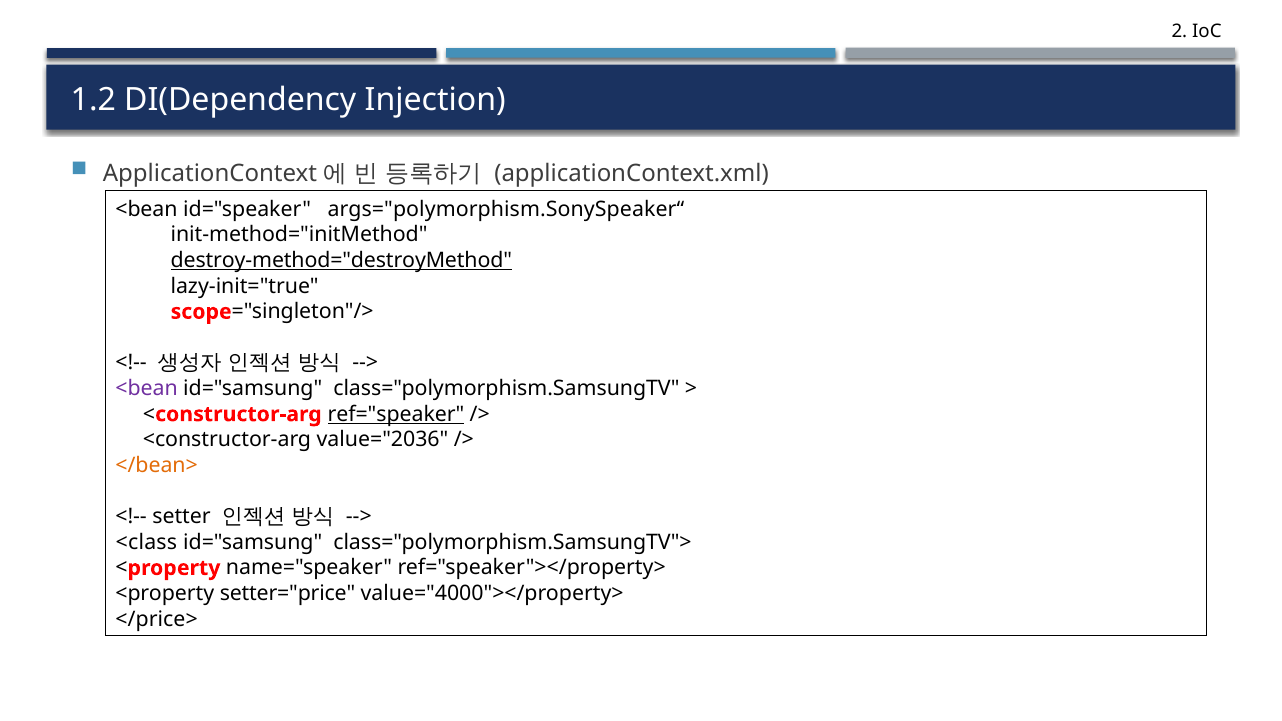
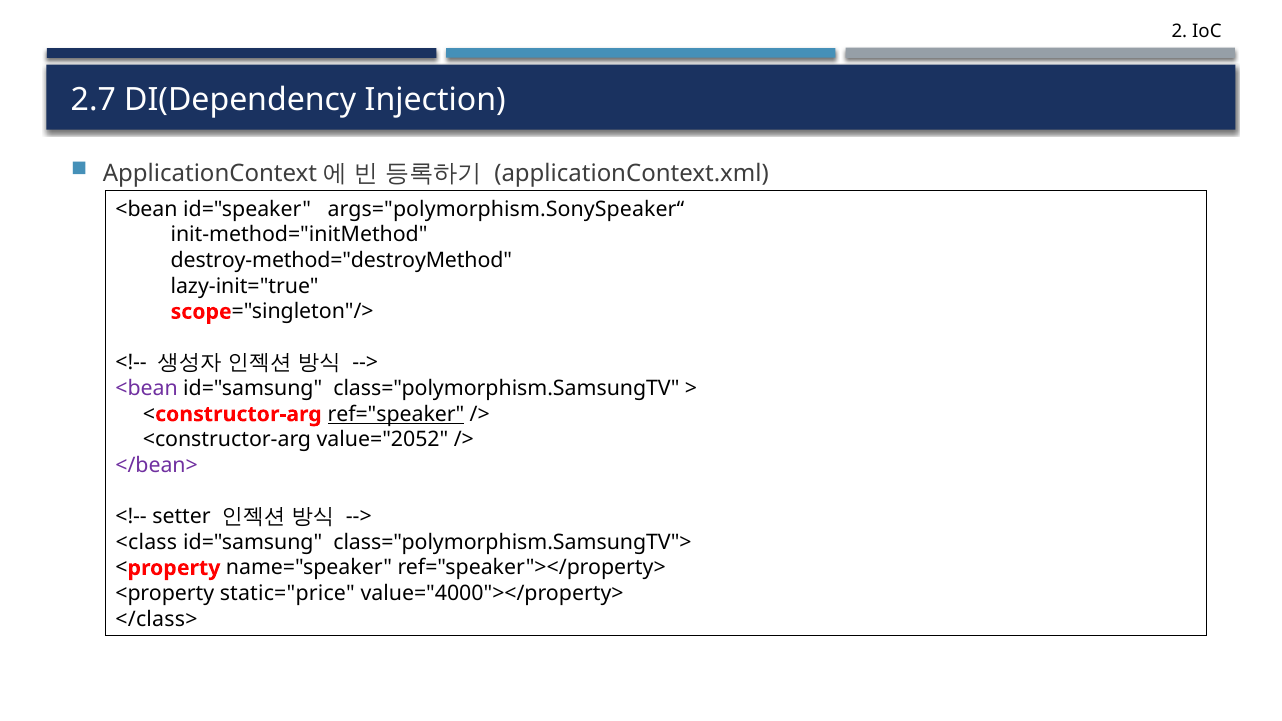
1.2: 1.2 -> 2.7 (93, 100)
destroy-method="destroyMethod underline: present -> none (341, 261)
value="2036: value="2036 -> value="2052 (383, 440)
</bean> colour: orange -> purple (157, 466)
setter="price: setter="price -> static="price (287, 594)
</price>: </price> -> </class> (156, 619)
